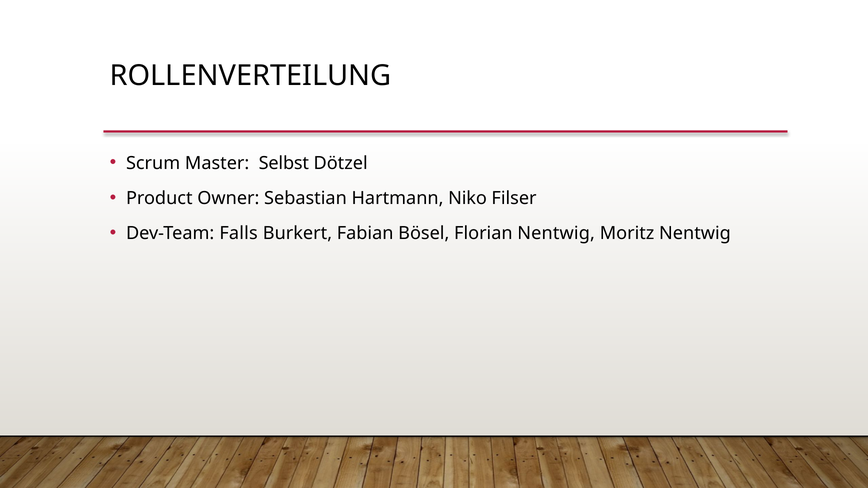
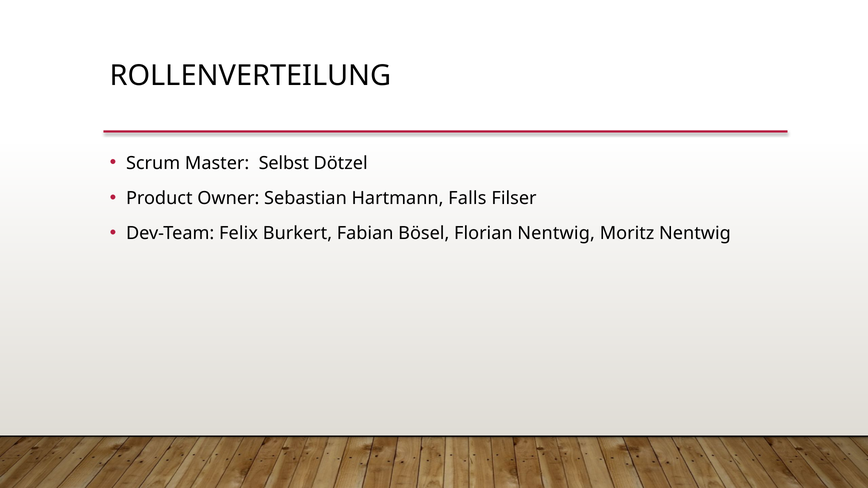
Niko: Niko -> Falls (467, 198)
Falls: Falls -> Felix (239, 233)
